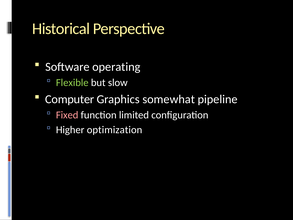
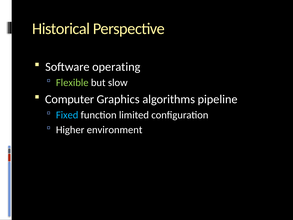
somewhat: somewhat -> algorithms (169, 99)
Fixed colour: pink -> light blue (67, 115)
optimization: optimization -> environment (115, 130)
